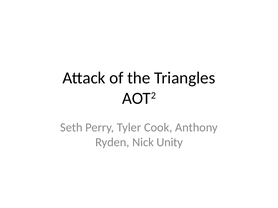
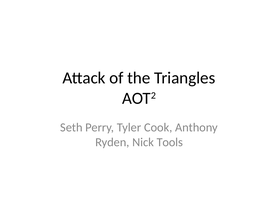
Unity: Unity -> Tools (170, 143)
